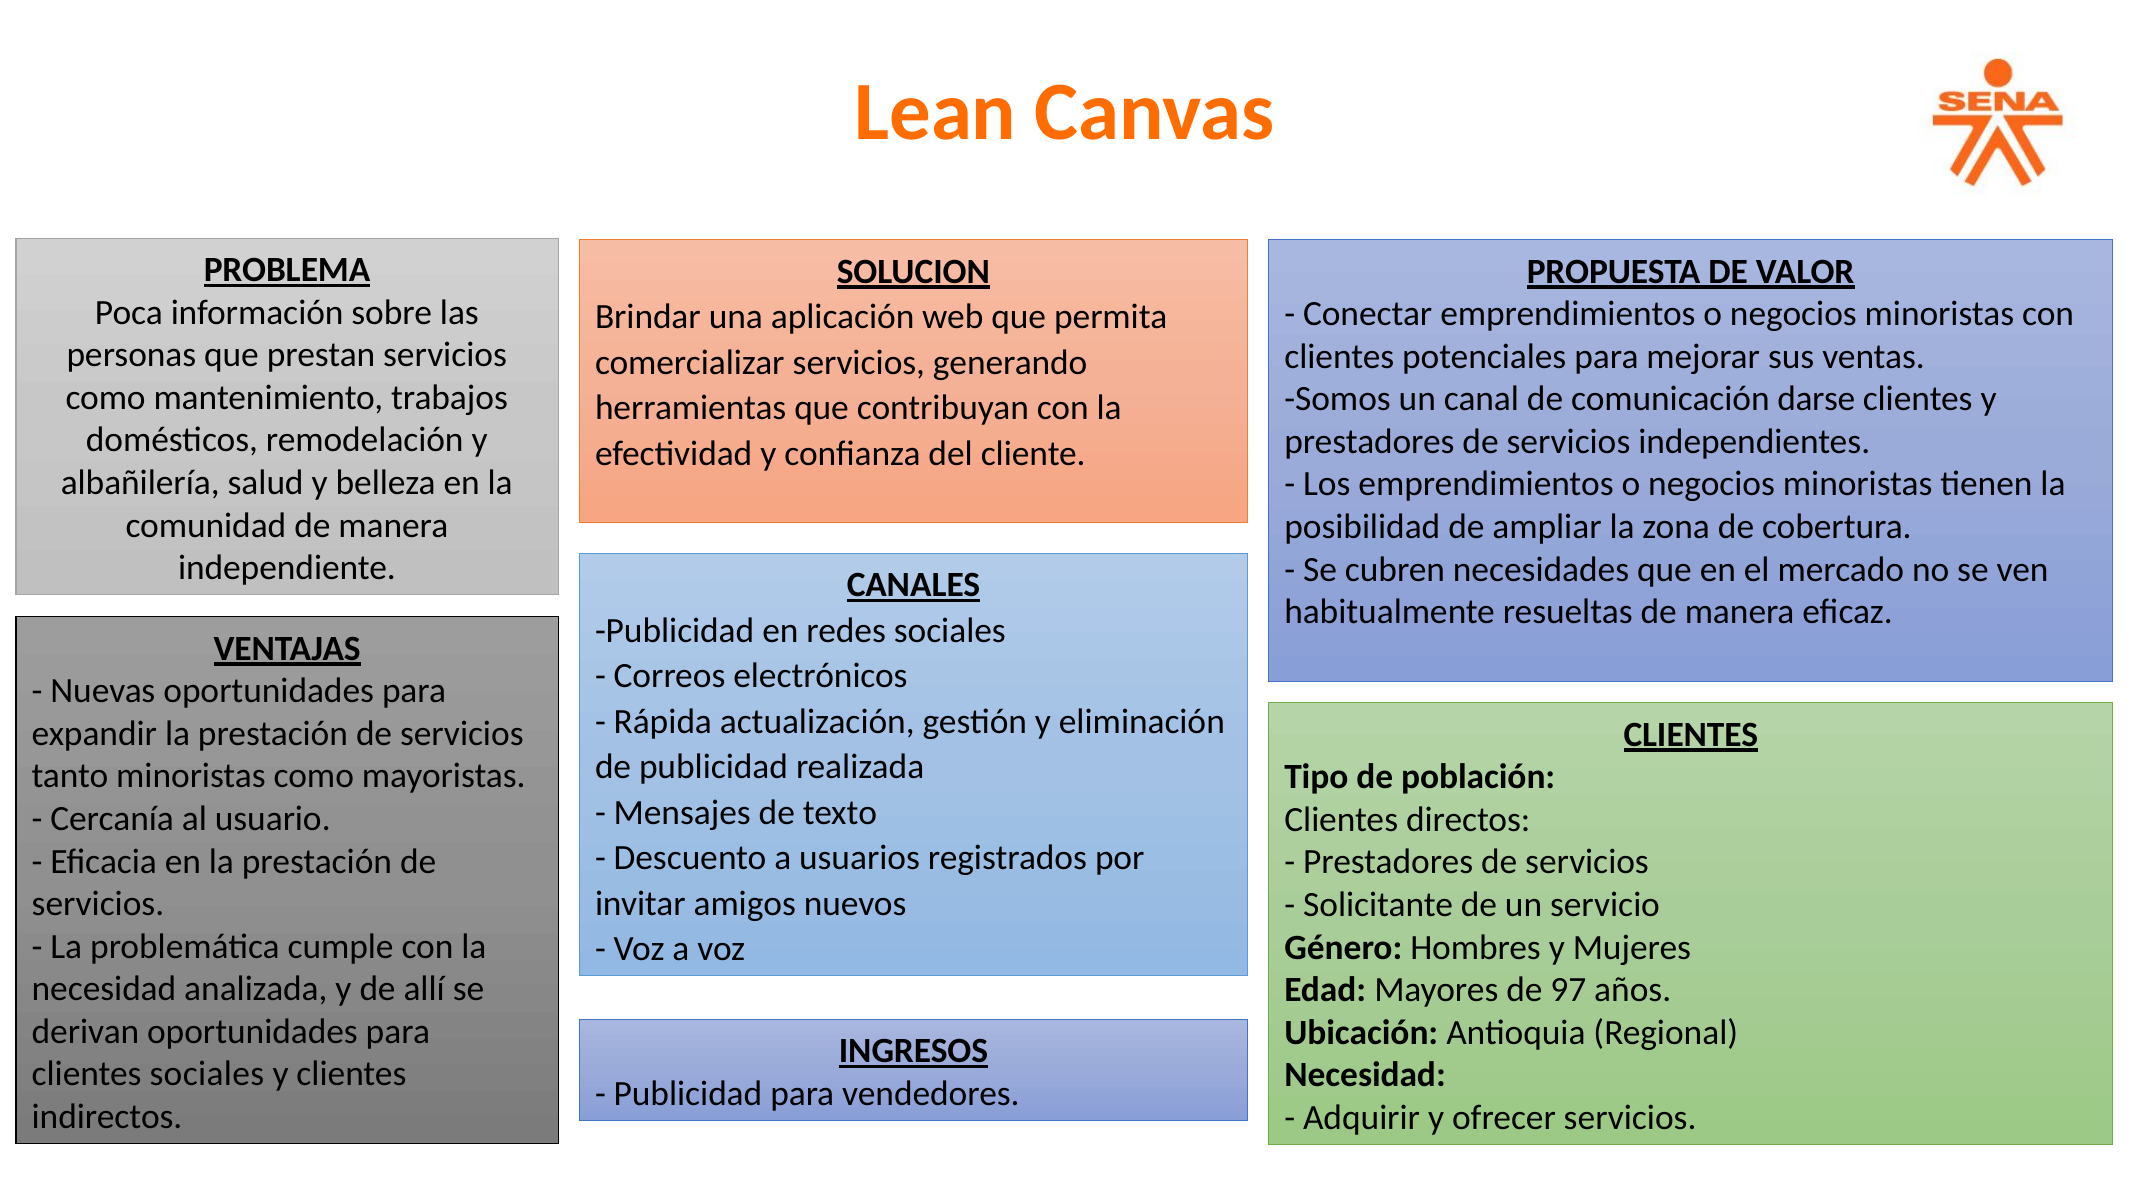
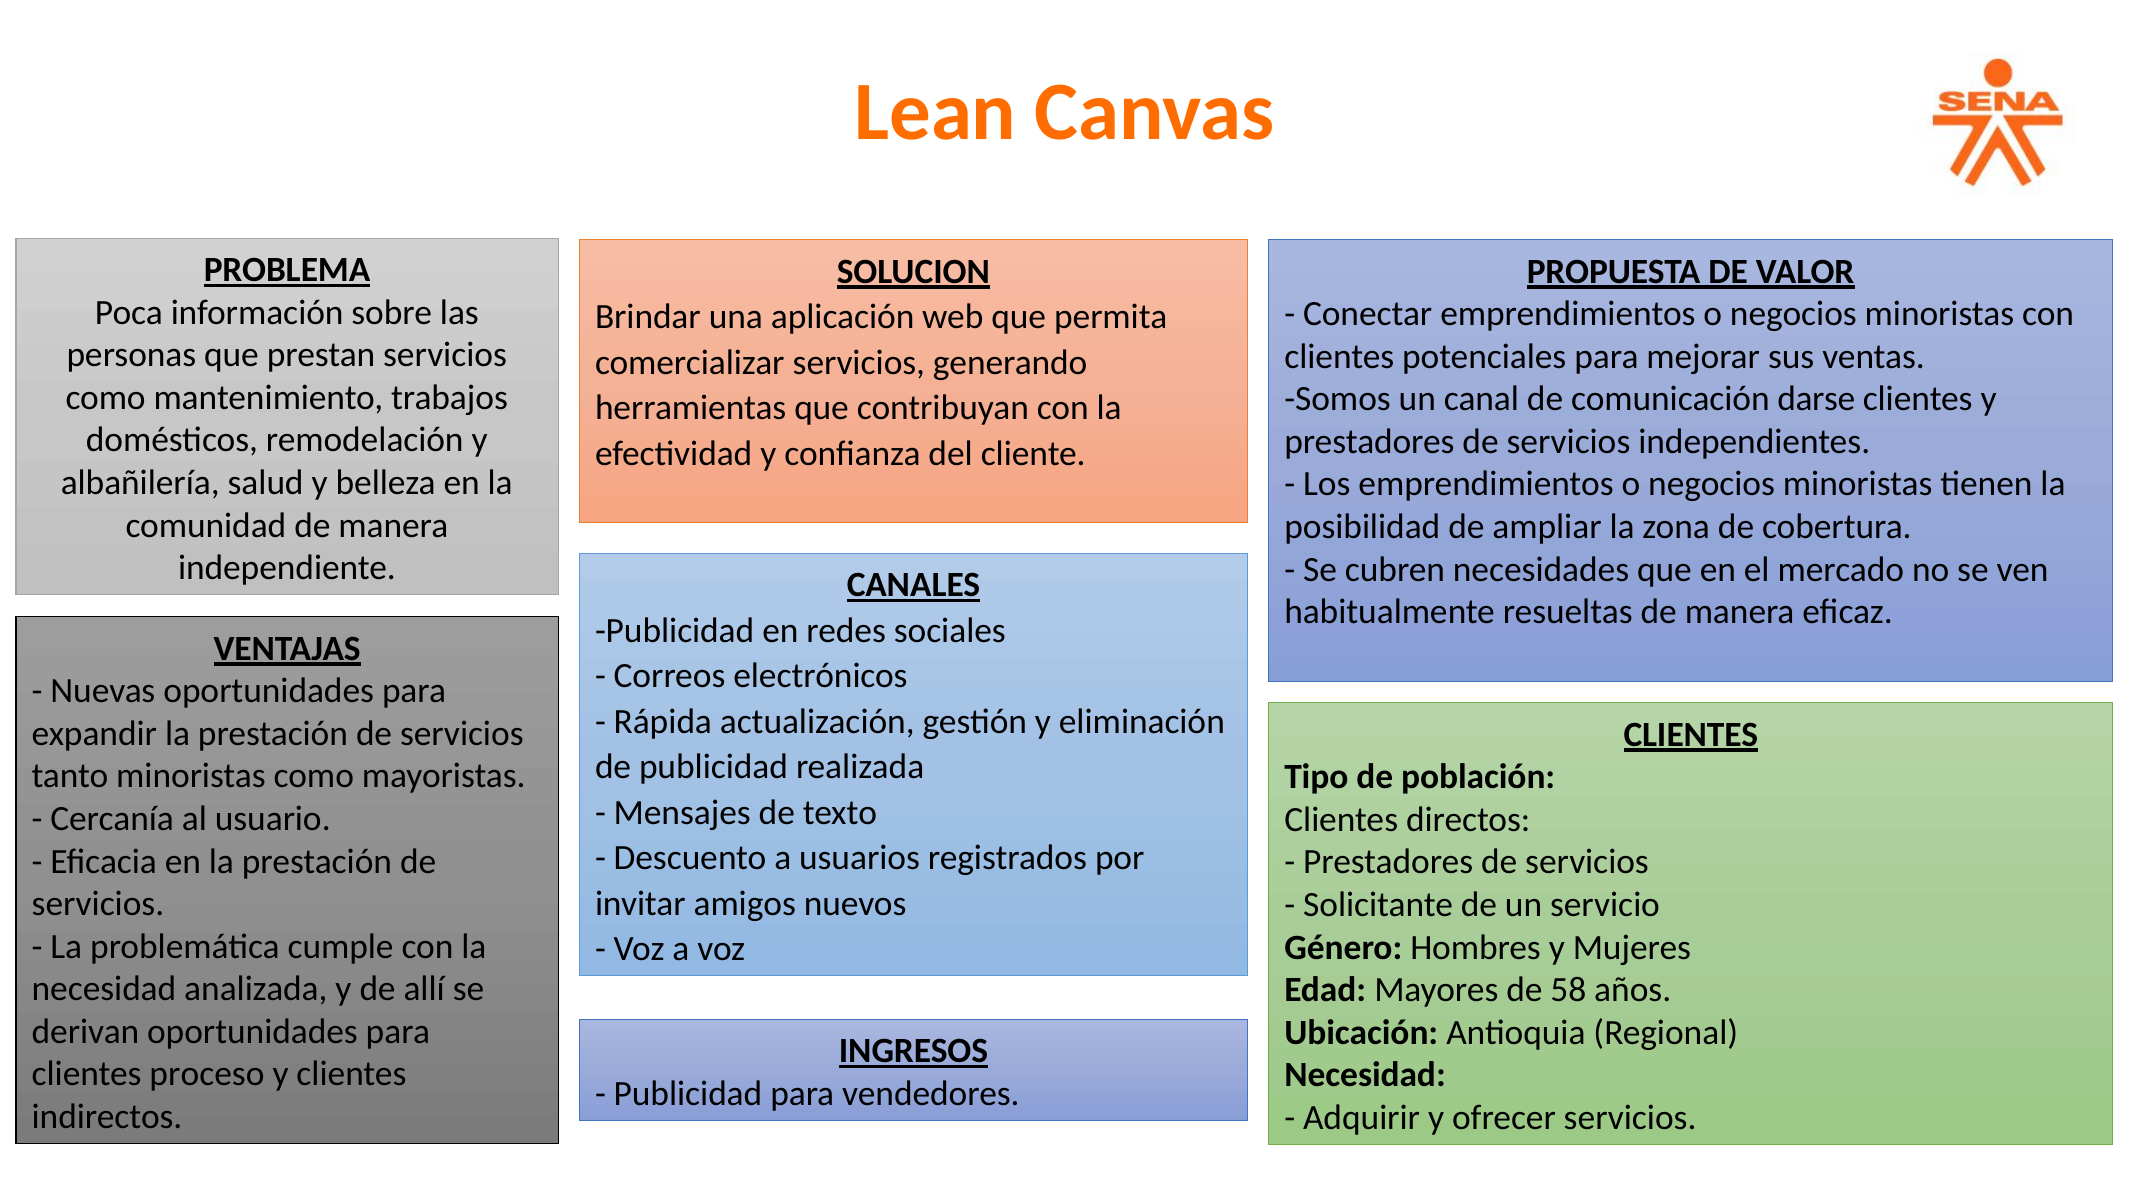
97: 97 -> 58 (1568, 990)
clientes sociales: sociales -> proceso (207, 1074)
